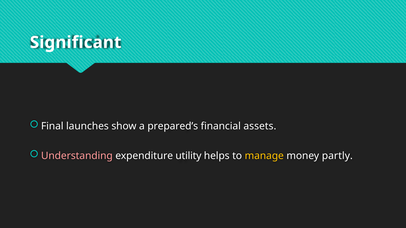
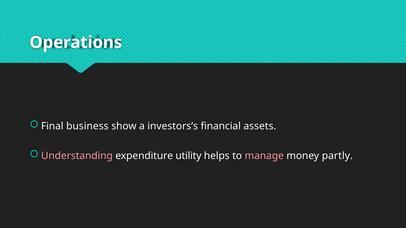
Significant: Significant -> Operations (76, 42)
launches: launches -> business (87, 126)
prepared’s: prepared’s -> investors’s (173, 126)
manage colour: yellow -> pink (264, 156)
